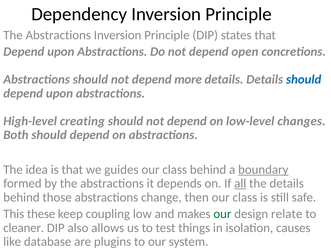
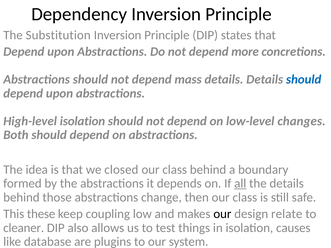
Abstractions: Abstractions -> Substitution (58, 35)
open: open -> more (245, 52)
more: more -> mass (188, 79)
High-level creating: creating -> isolation (82, 121)
guides: guides -> closed (121, 170)
boundary underline: present -> none (263, 170)
our colour: green -> black (222, 214)
